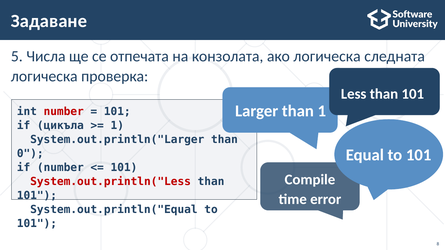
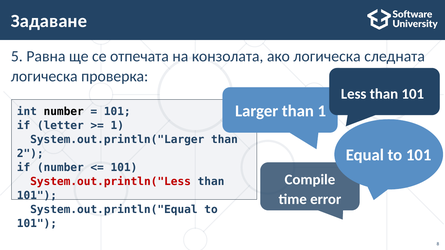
Числа: Числа -> Равна (46, 56)
number colour: red -> black (64, 112)
цикъла: цикъла -> letter (60, 126)
0: 0 -> 2 (30, 154)
